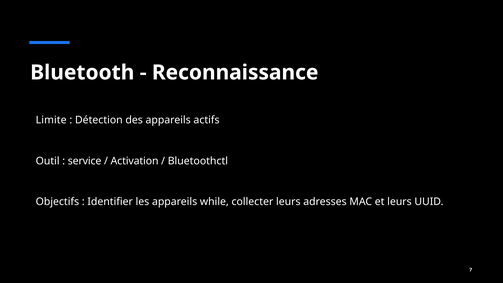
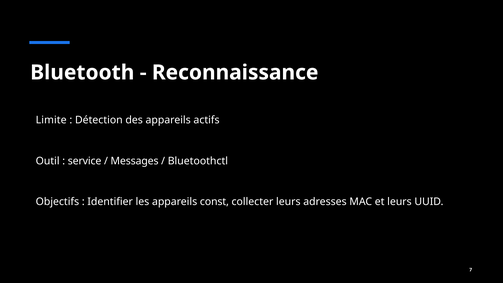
Activation: Activation -> Messages (135, 161)
while: while -> const (214, 202)
